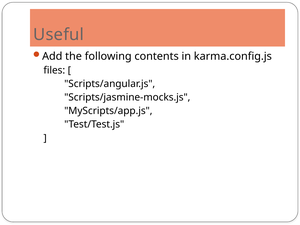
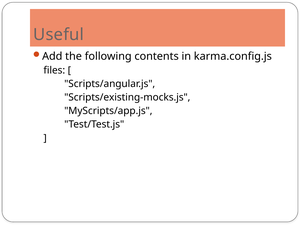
Scripts/jasmine-mocks.js: Scripts/jasmine-mocks.js -> Scripts/existing-mocks.js (127, 97)
